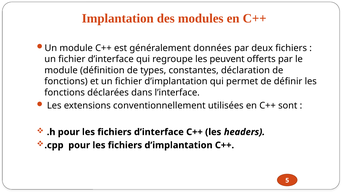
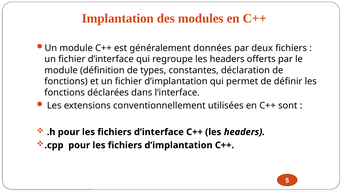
regroupe les peuvent: peuvent -> headers (227, 59)
